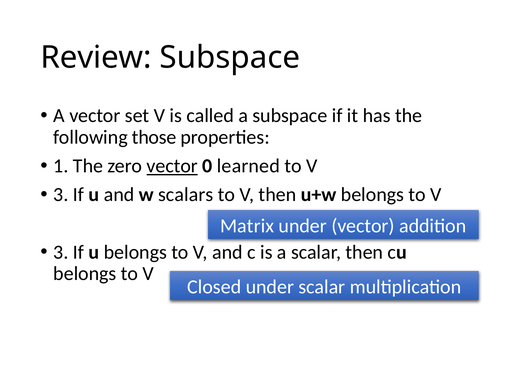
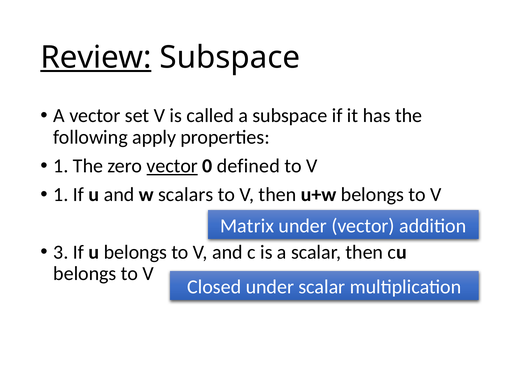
Review underline: none -> present (96, 58)
those: those -> apply (154, 137)
learned: learned -> defined (248, 166)
3: 3 -> 1 (61, 195)
